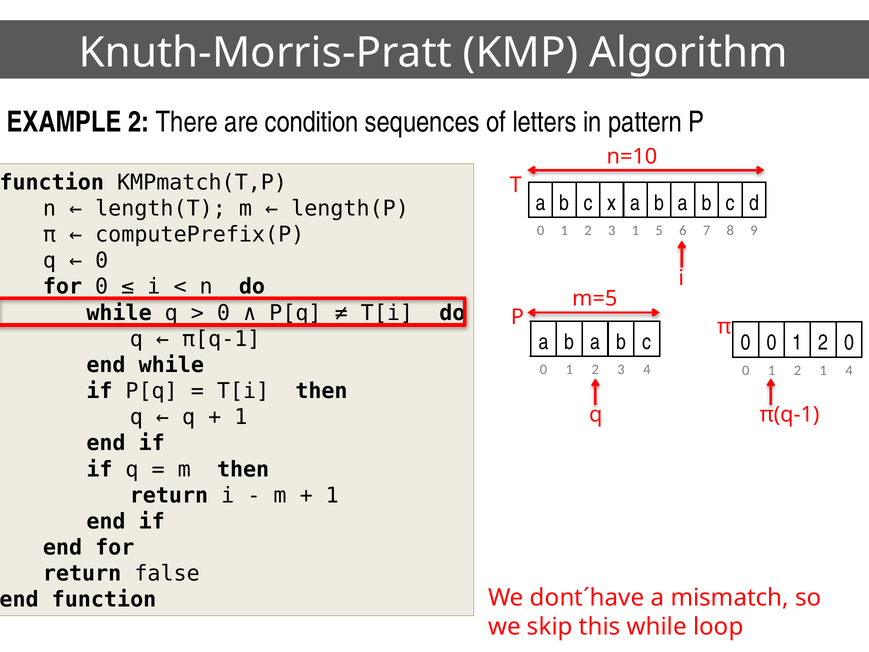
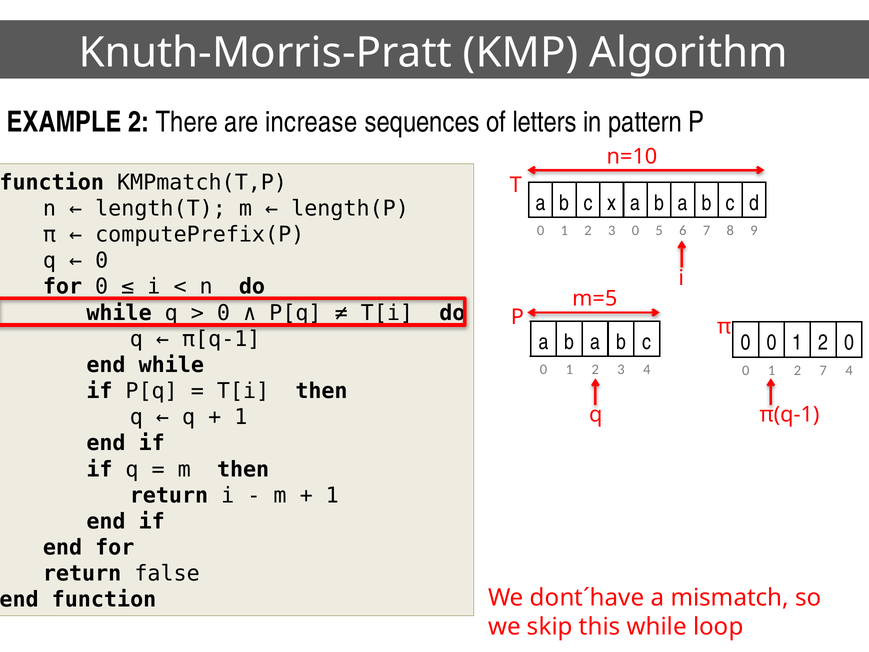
condition: condition -> increase (311, 122)
3 1: 1 -> 0 (635, 231)
2 1: 1 -> 7 (823, 370)
